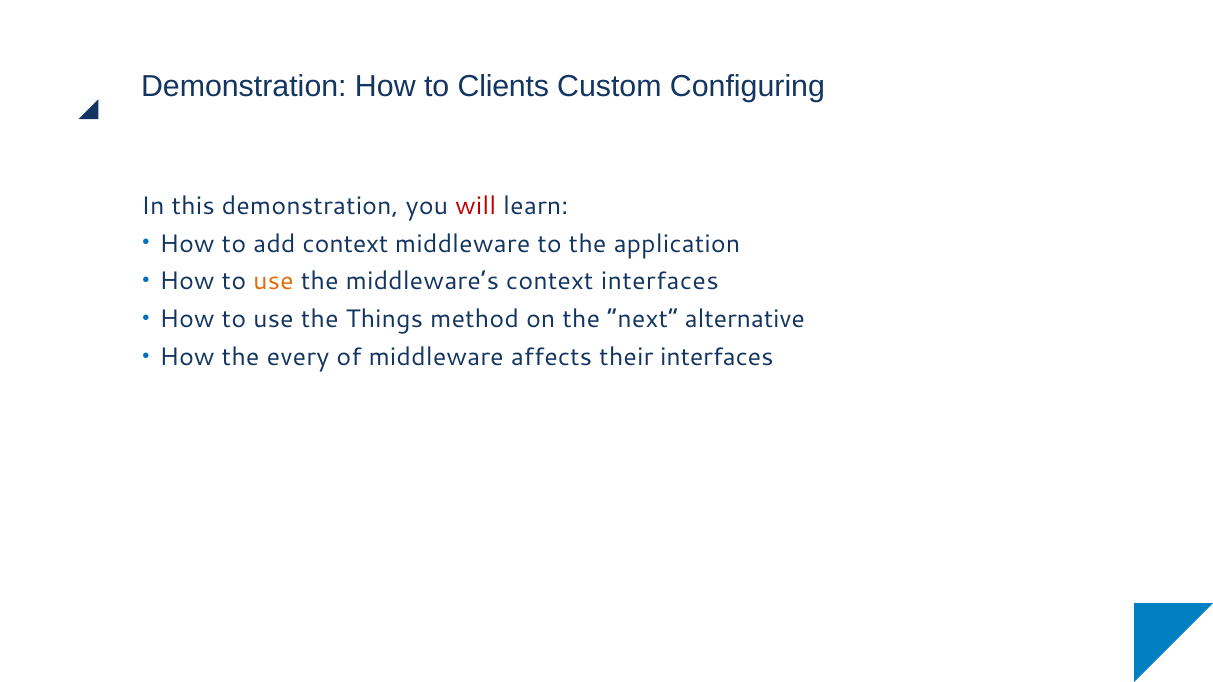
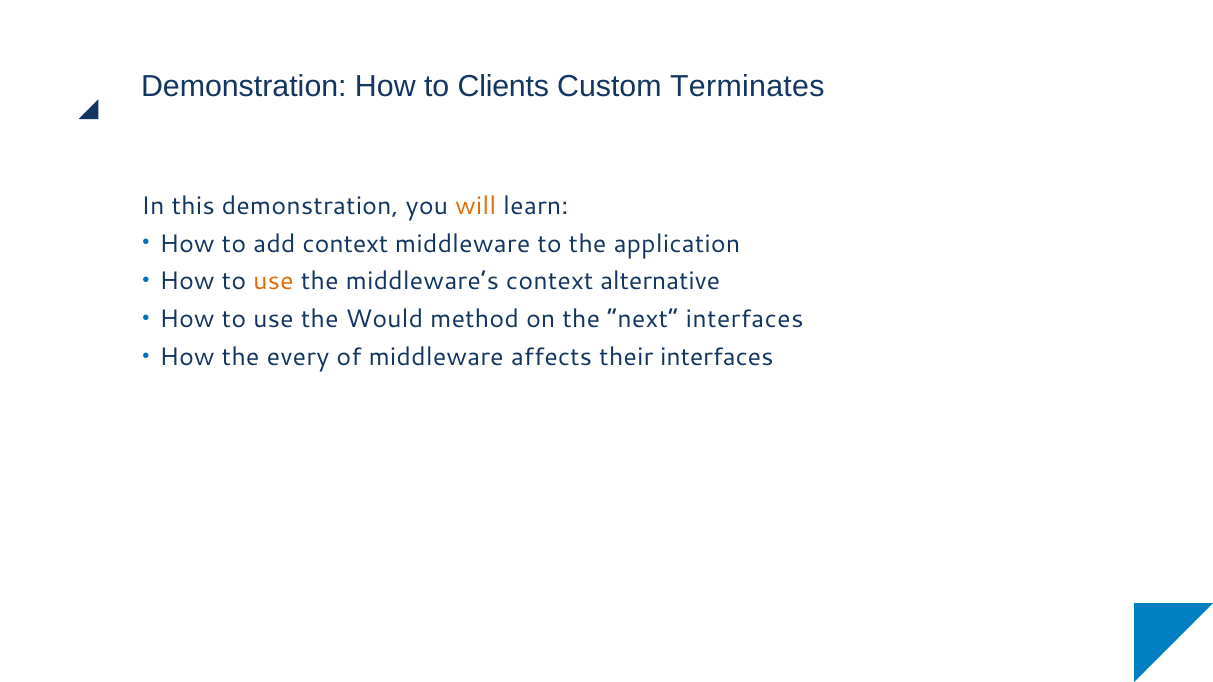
Configuring: Configuring -> Terminates (747, 87)
will colour: red -> orange (476, 206)
context interfaces: interfaces -> alternative (660, 282)
Things: Things -> Would (384, 320)
next alternative: alternative -> interfaces (745, 320)
